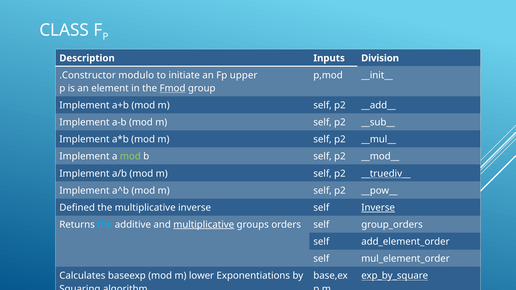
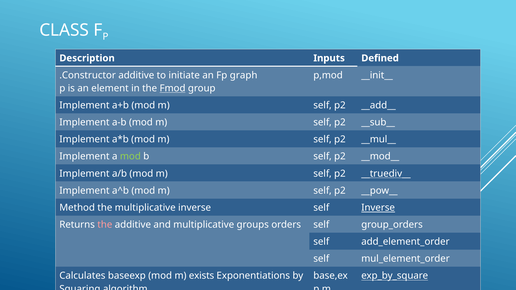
Division: Division -> Defined (380, 58)
Constructor modulo: modulo -> additive (136, 75)
upper: upper -> graph (244, 75)
Defined: Defined -> Method (77, 208)
the colour: light blue -> pink (105, 225)
multiplicative underline: present -> none (204, 225)
lower: lower -> exists (202, 276)
